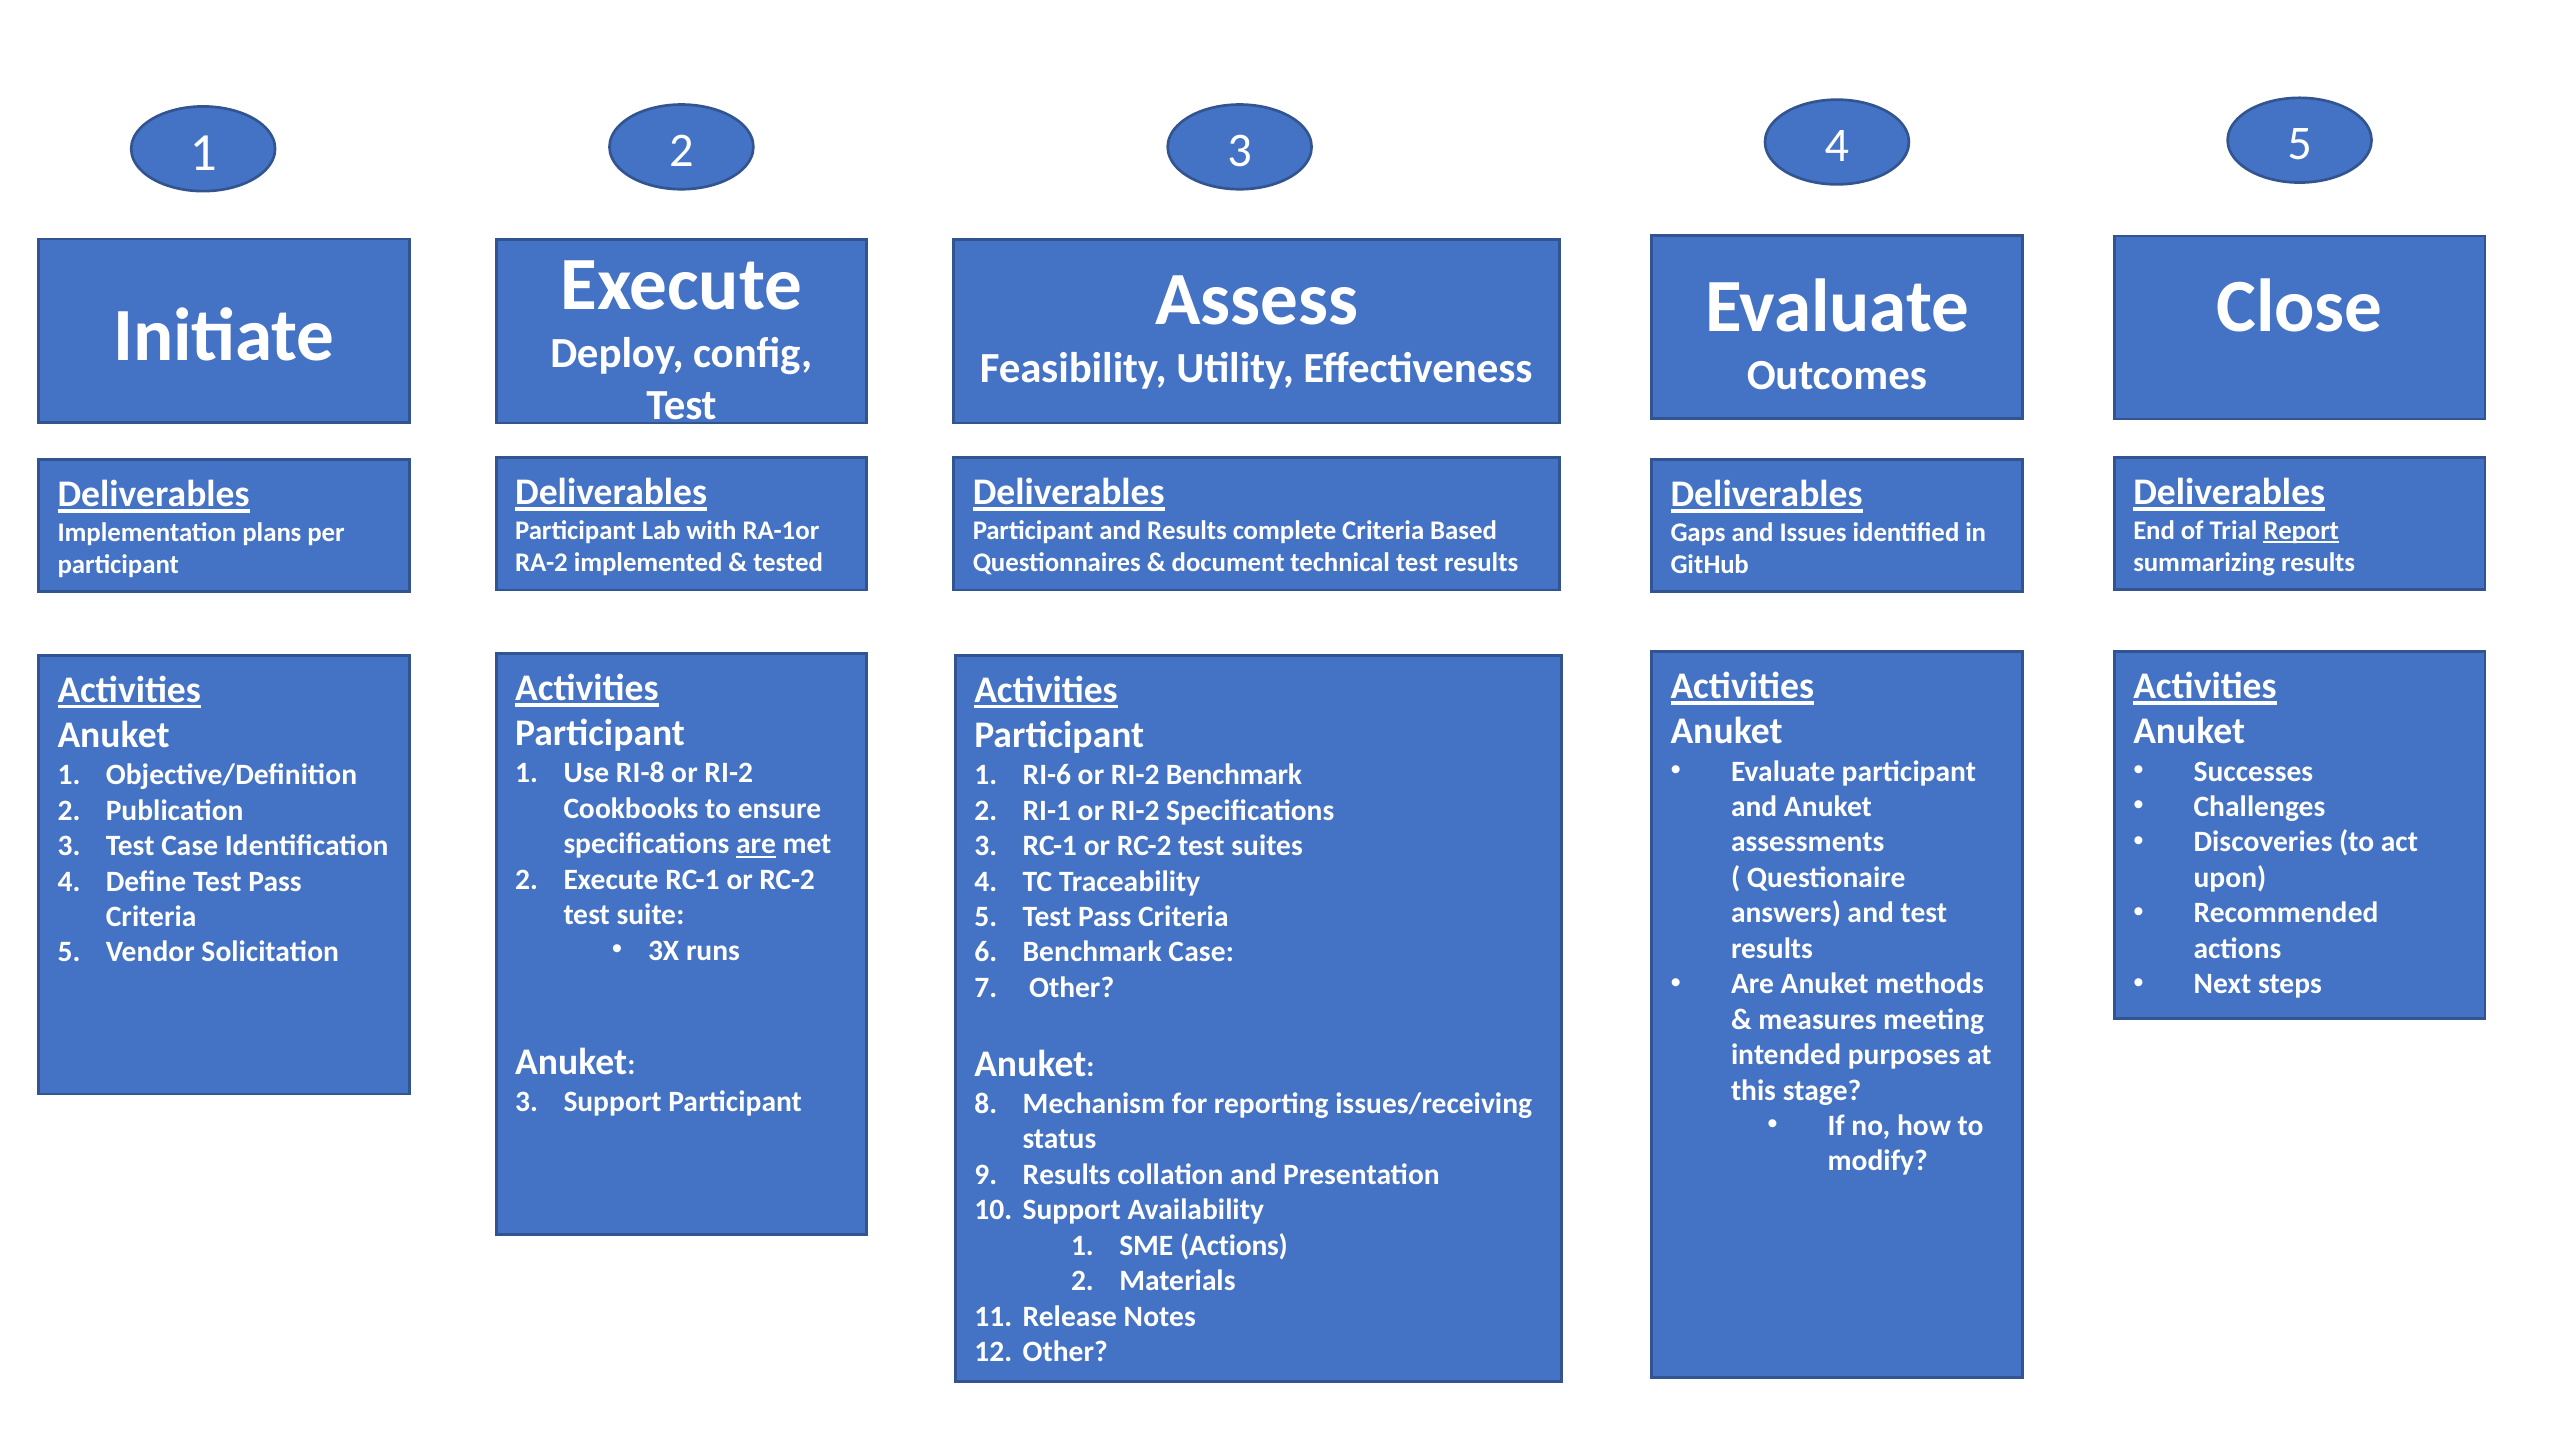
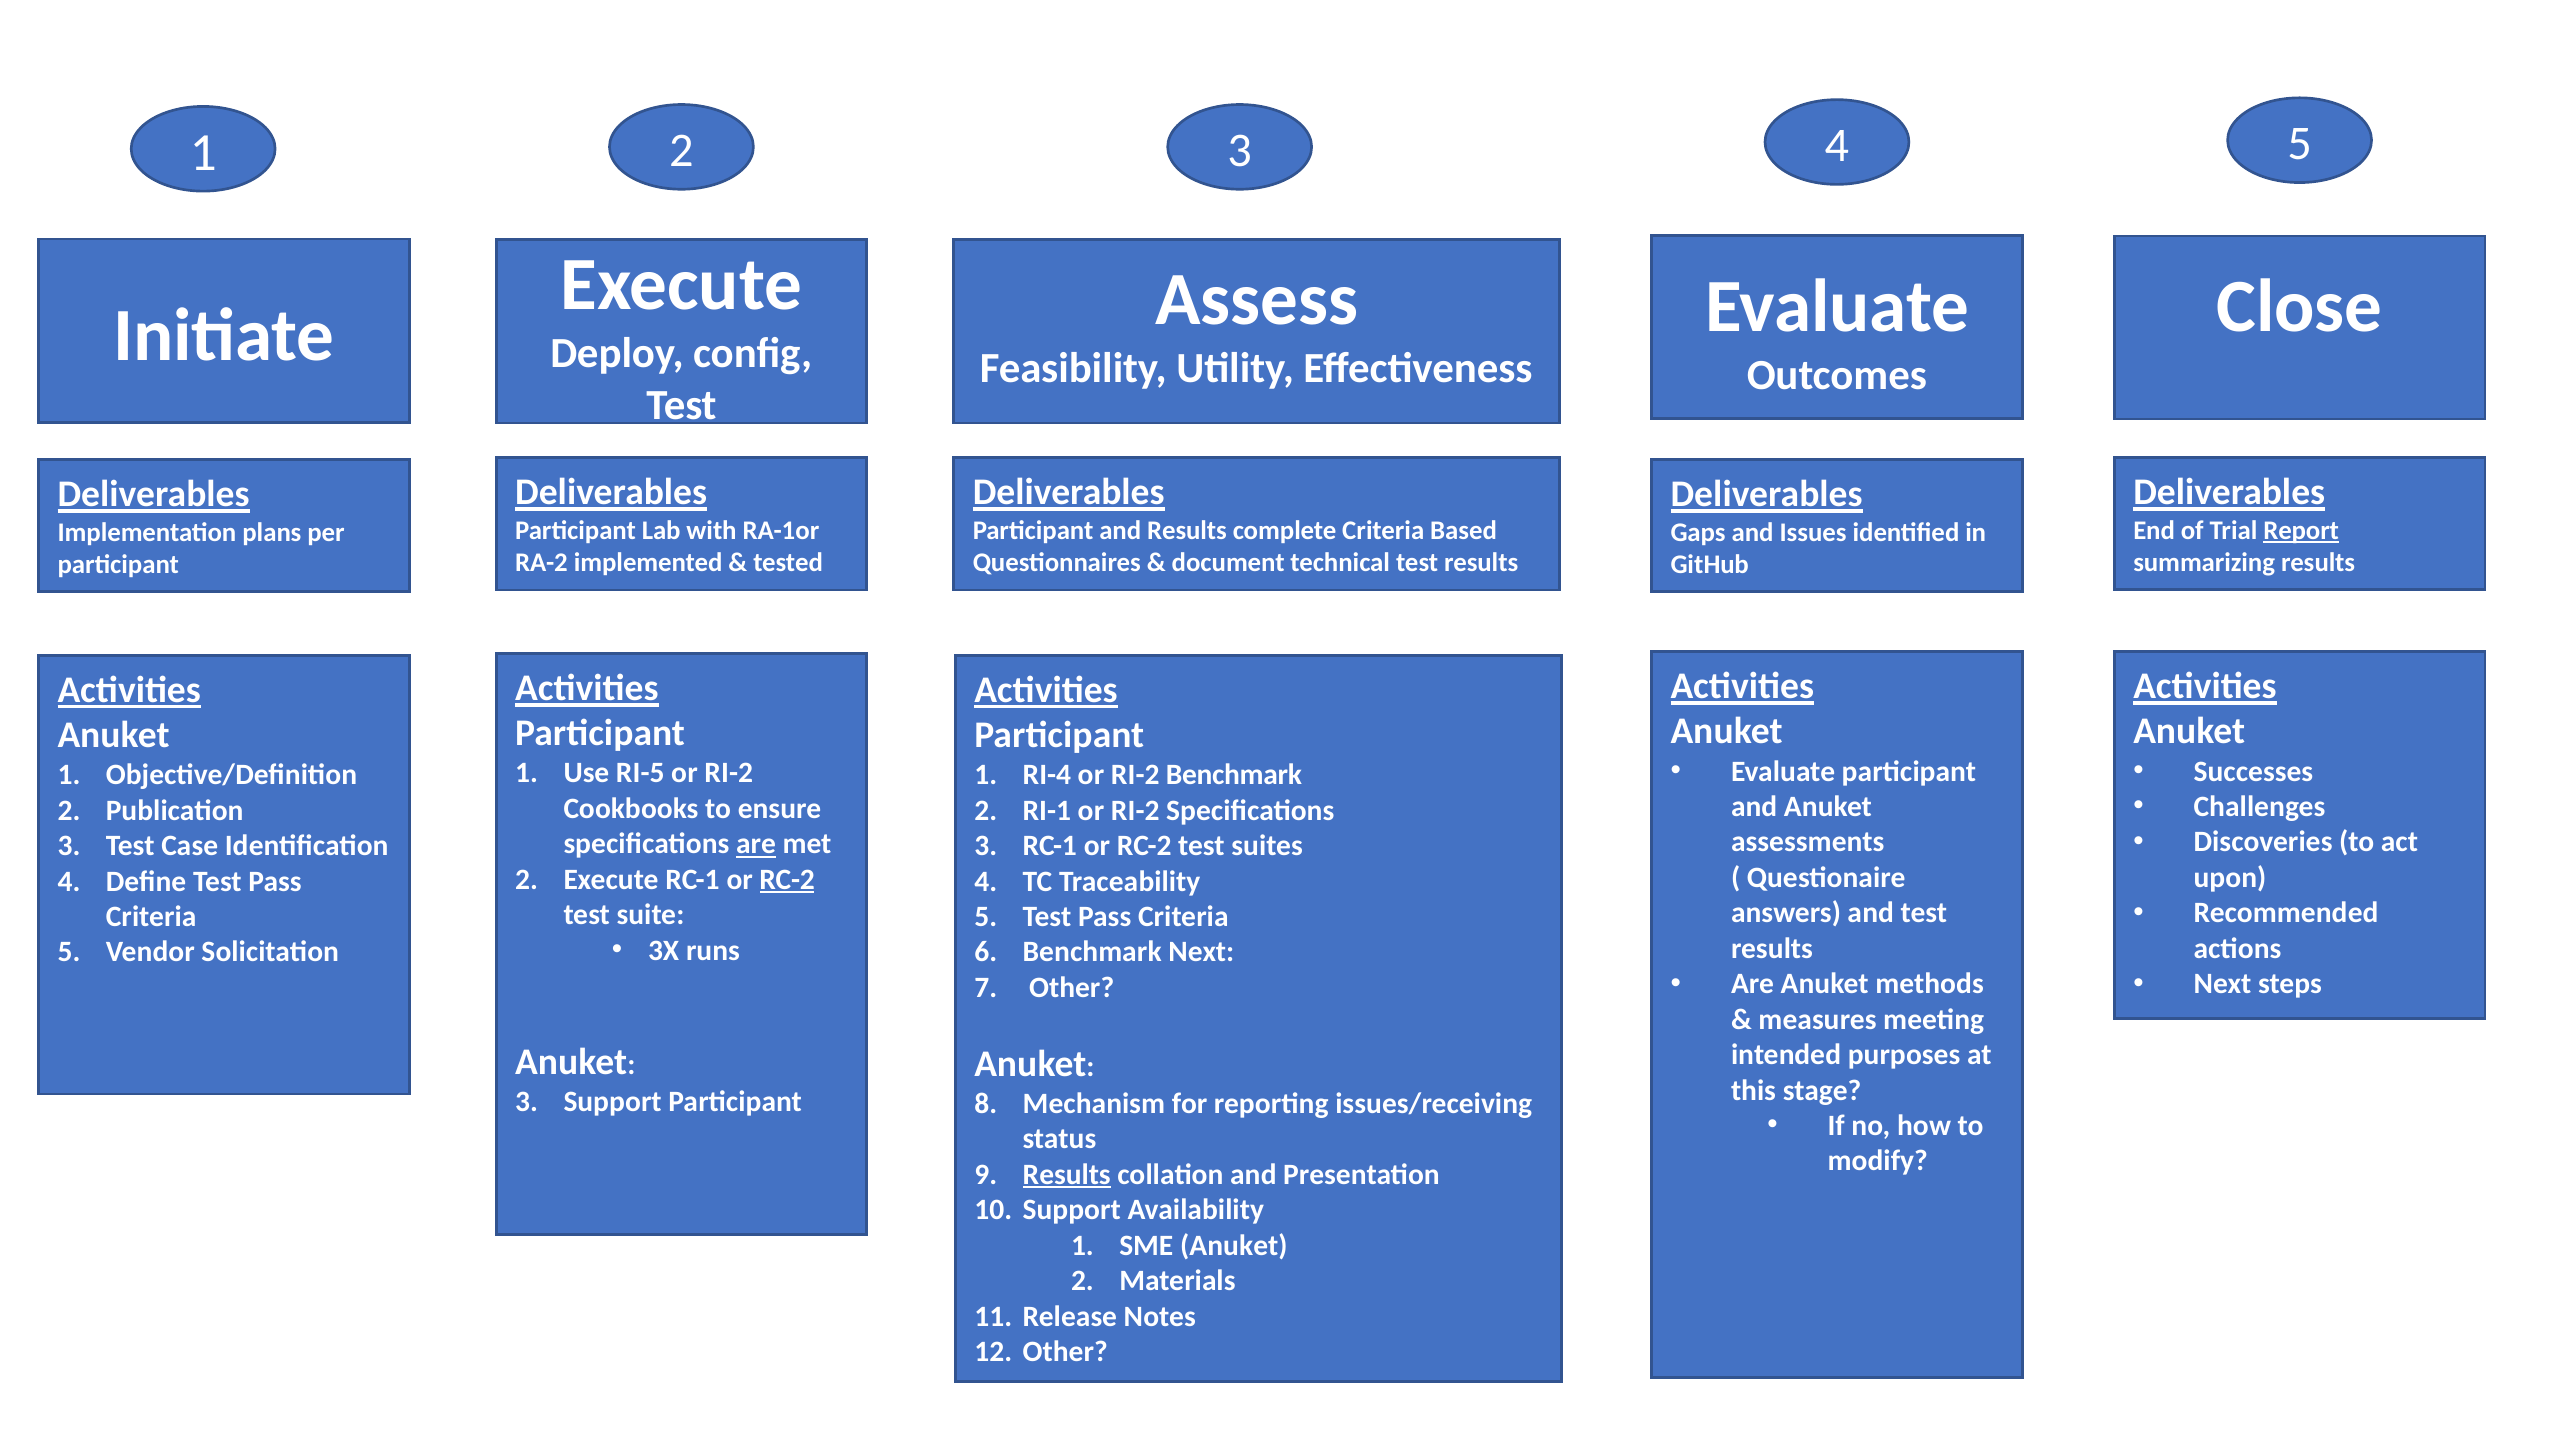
RI-8: RI-8 -> RI-5 (640, 773)
RI-6: RI-6 -> RI-4 (1047, 775)
RC-2 underline: none -> present (787, 880)
Benchmark Case: Case -> Next (1201, 952)
Results underline: none -> present (1067, 1175)
SME Actions: Actions -> Anuket (1234, 1245)
